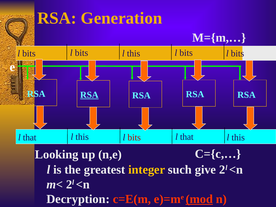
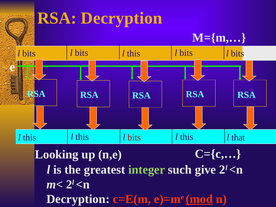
RSA Generation: Generation -> Decryption (121, 18)
RSA underline: present -> none (89, 95)
that: that -> this (30, 137)
that: that -> this (187, 137)
this: this -> that (238, 137)
integer colour: yellow -> light green (147, 170)
